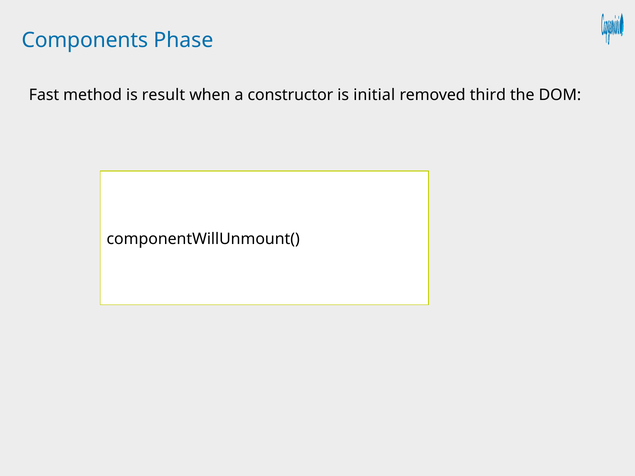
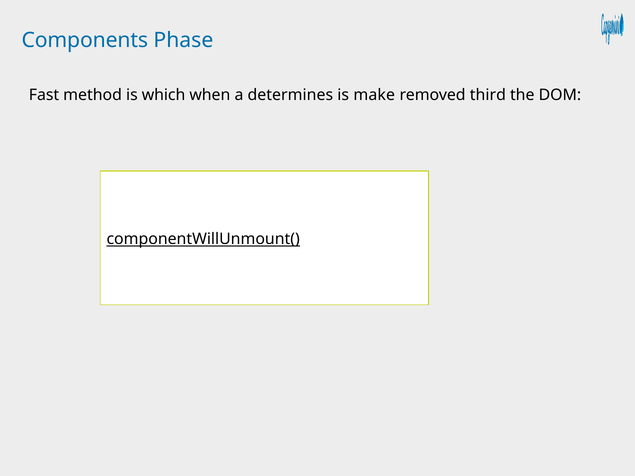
result: result -> which (164, 95)
constructor: constructor -> determines (290, 95)
initial: initial -> make (374, 95)
componentWillUnmount( underline: none -> present (203, 239)
